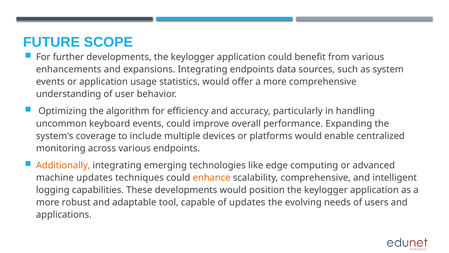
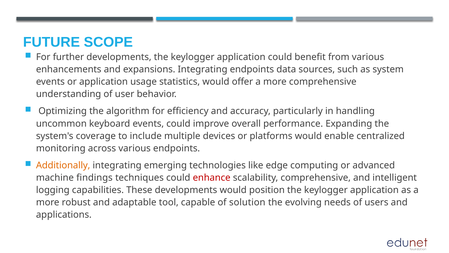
machine updates: updates -> findings (94, 177)
enhance colour: orange -> red (212, 177)
of updates: updates -> solution (247, 202)
